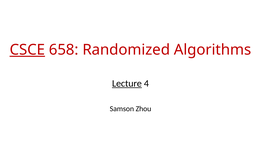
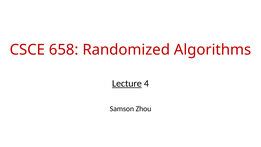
CSCE underline: present -> none (27, 50)
